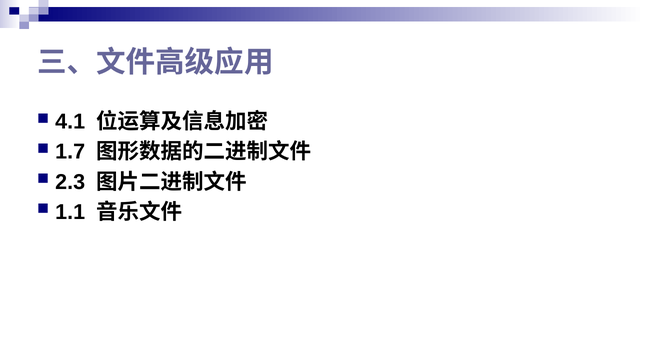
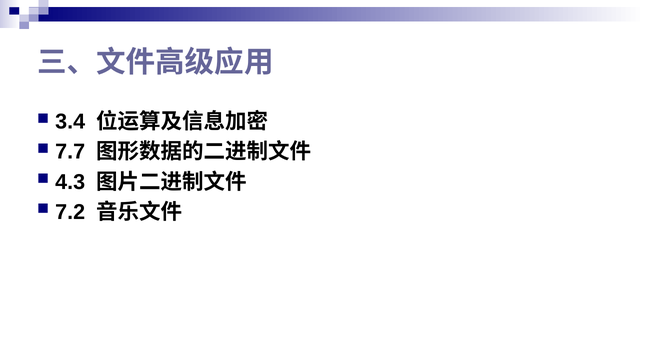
4.1: 4.1 -> 3.4 (70, 122)
1.7: 1.7 -> 7.7 (70, 152)
2.3: 2.3 -> 4.3 (70, 182)
1.1: 1.1 -> 7.2 (70, 212)
